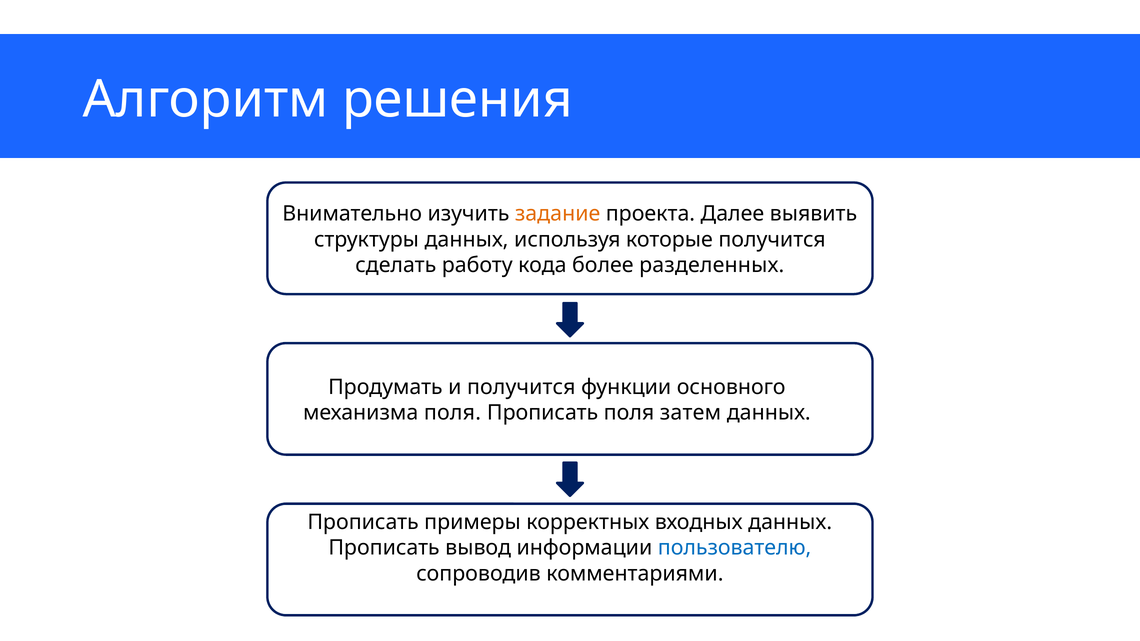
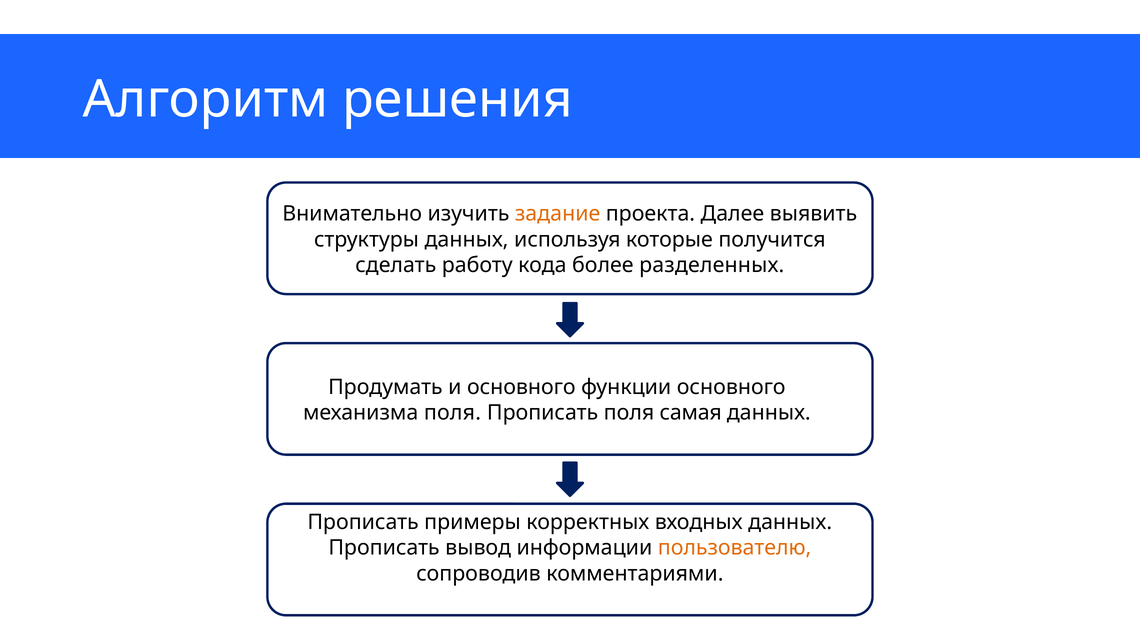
и получится: получится -> основного (521, 387)
затем: затем -> самая (691, 413)
пользователю colour: blue -> orange (735, 548)
